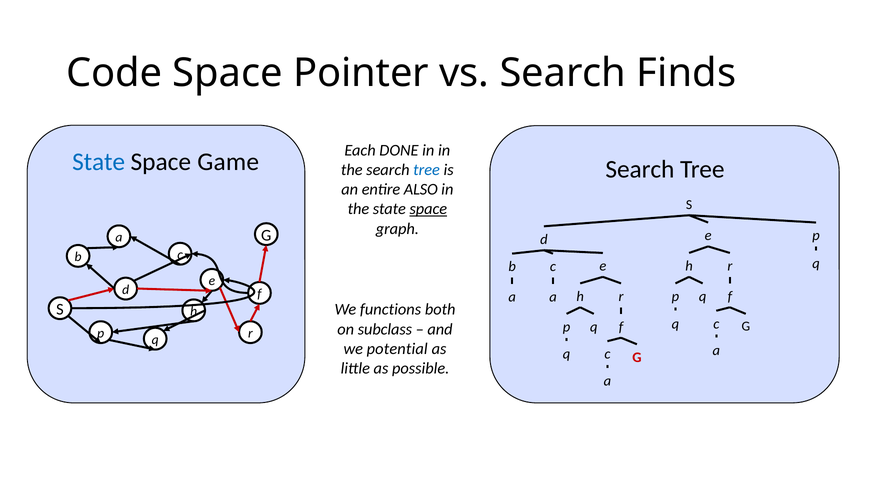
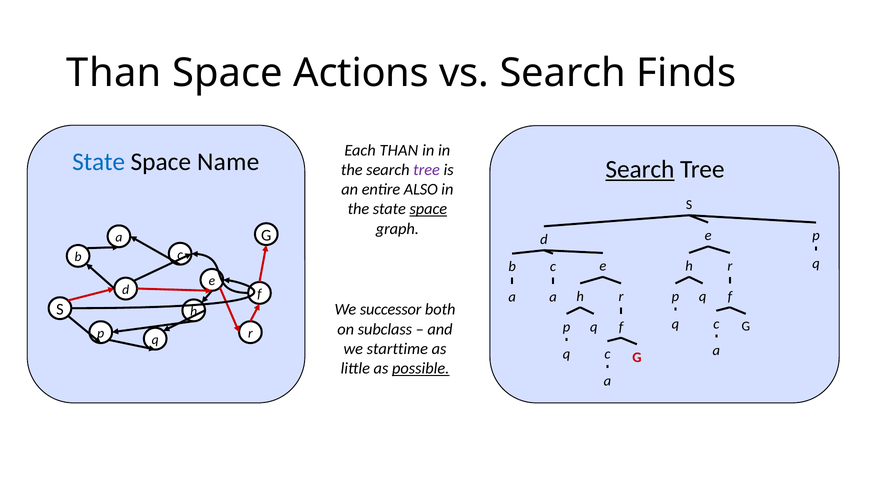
Code: Code -> Than (114, 73)
Pointer: Pointer -> Actions (361, 73)
Each DONE: DONE -> THAN (399, 150)
Game: Game -> Name (228, 162)
Search underline: none -> present (640, 169)
tree colour: blue -> purple (427, 170)
functions: functions -> successor (391, 309)
potential: potential -> starttime (397, 349)
possible underline: none -> present (421, 368)
